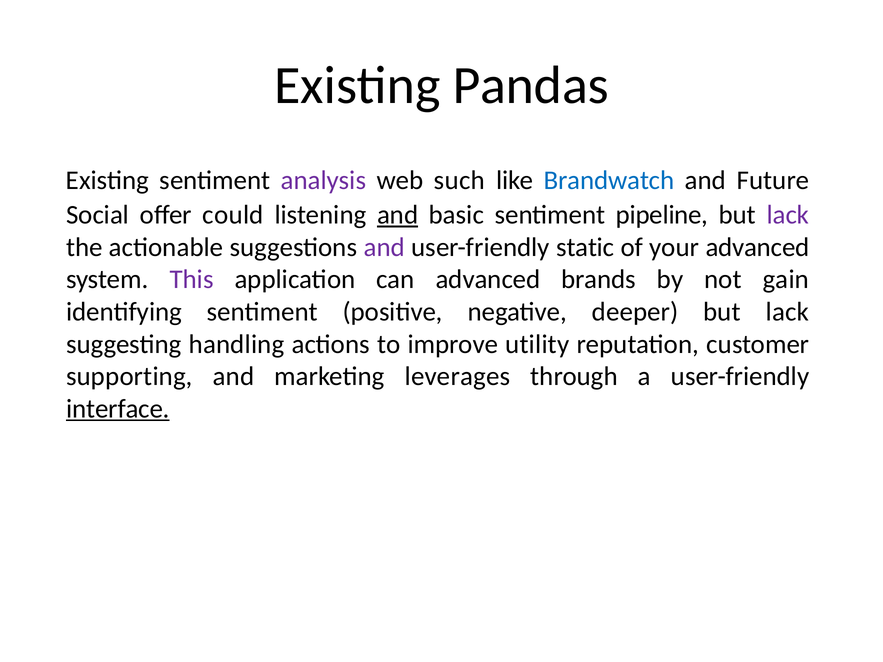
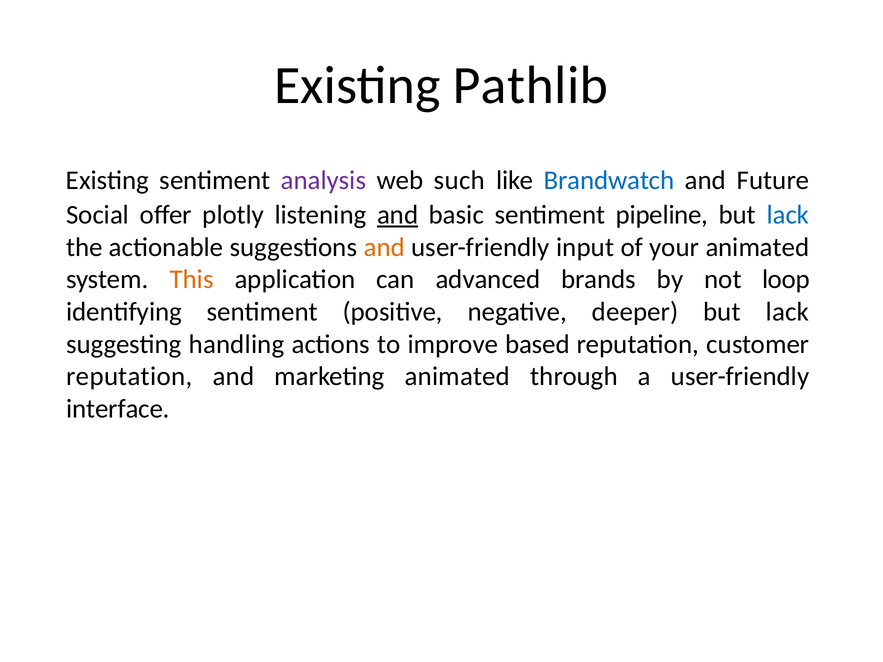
Pandas: Pandas -> Pathlib (530, 85)
could: could -> plotly (233, 215)
lack colour: purple -> blue (788, 215)
and colour: purple -> orange (384, 247)
static: static -> input (585, 247)
your advanced: advanced -> animated (757, 247)
This colour: purple -> orange (192, 280)
gain: gain -> loop (786, 280)
utility: utility -> based (537, 344)
supporting: supporting -> reputation (129, 377)
marketing leverages: leverages -> animated (457, 377)
interface underline: present -> none (118, 409)
